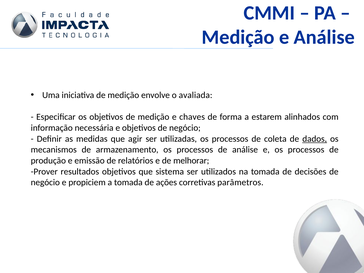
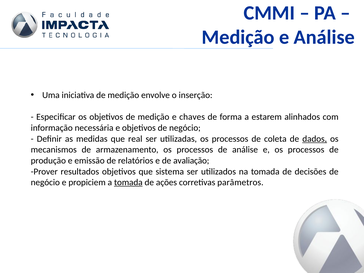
avaliada: avaliada -> inserção (196, 95)
agir: agir -> real (135, 139)
melhorar: melhorar -> avaliação (191, 161)
tomada underline: none -> present (128, 182)
